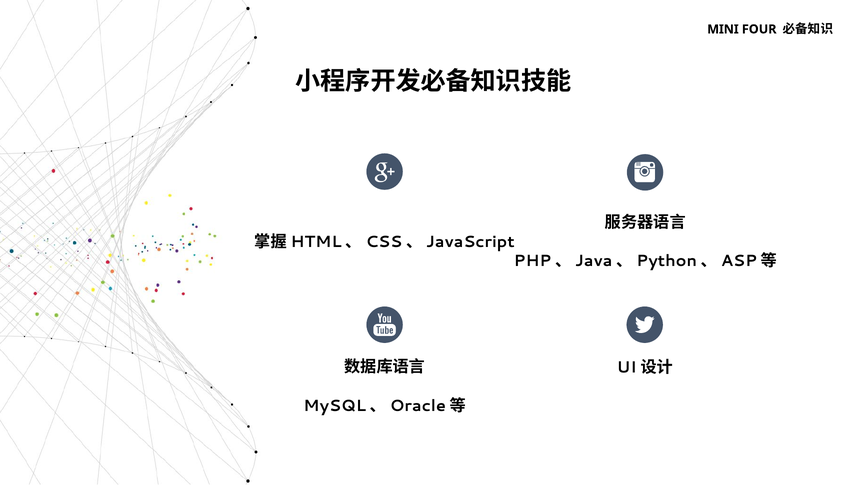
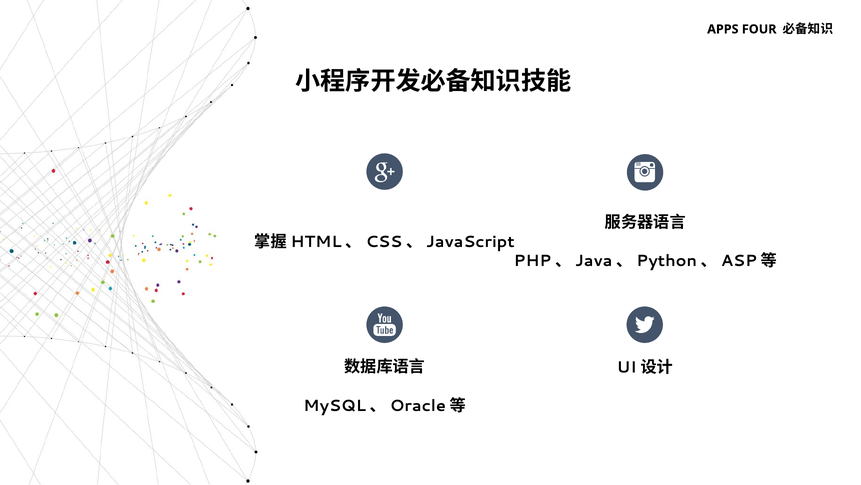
MINI: MINI -> APPS (723, 29)
